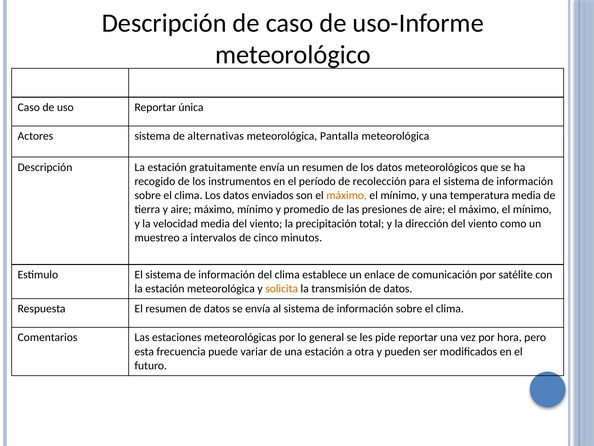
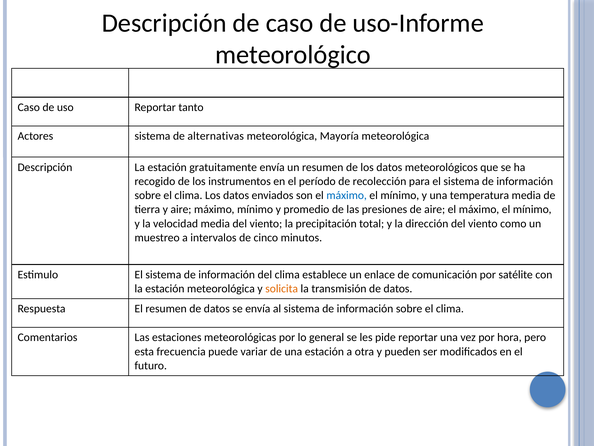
única: única -> tanto (191, 107)
Pantalla: Pantalla -> Mayoría (339, 136)
máximo colour: orange -> blue (347, 195)
